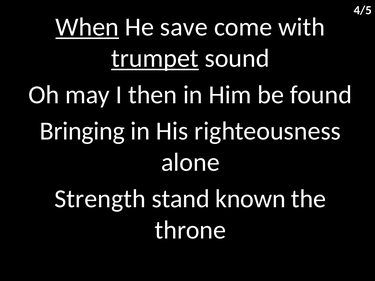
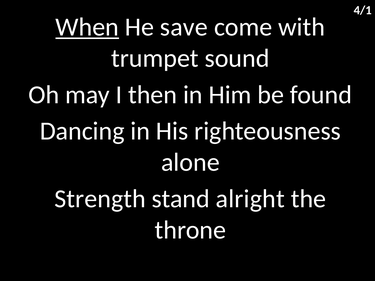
4/5: 4/5 -> 4/1 (363, 10)
trumpet underline: present -> none (155, 58)
Bringing: Bringing -> Dancing (82, 131)
known: known -> alright (250, 199)
